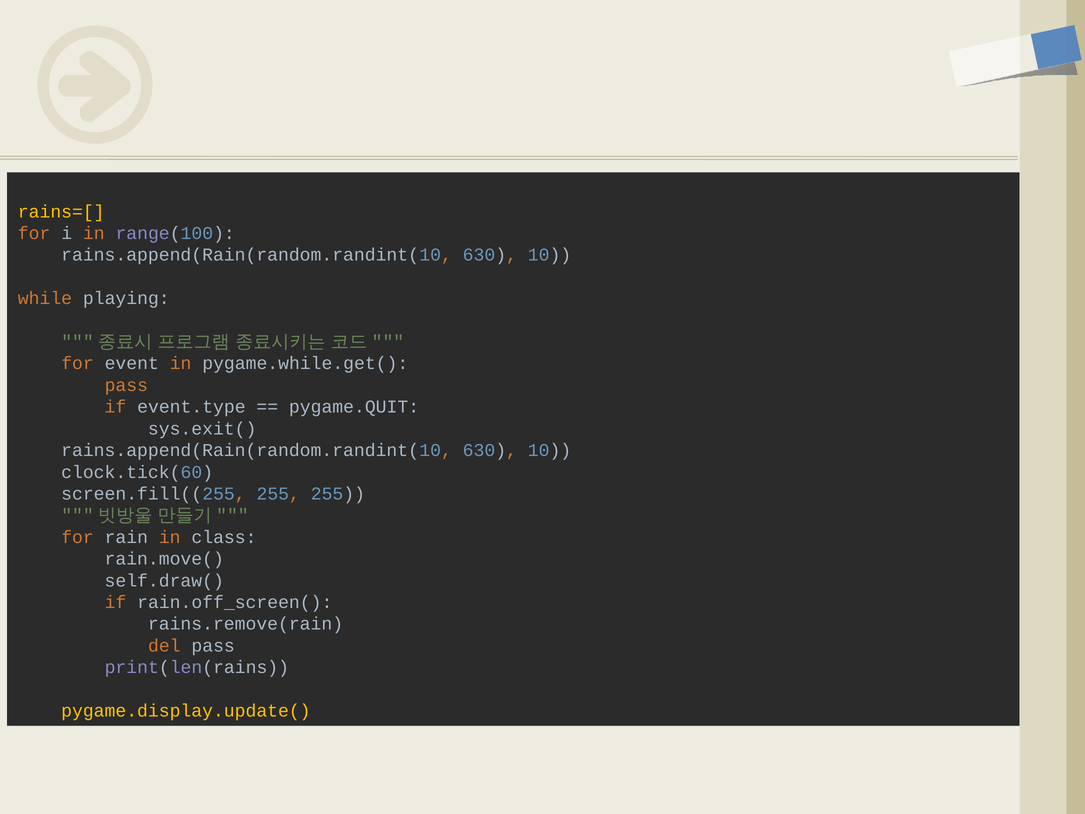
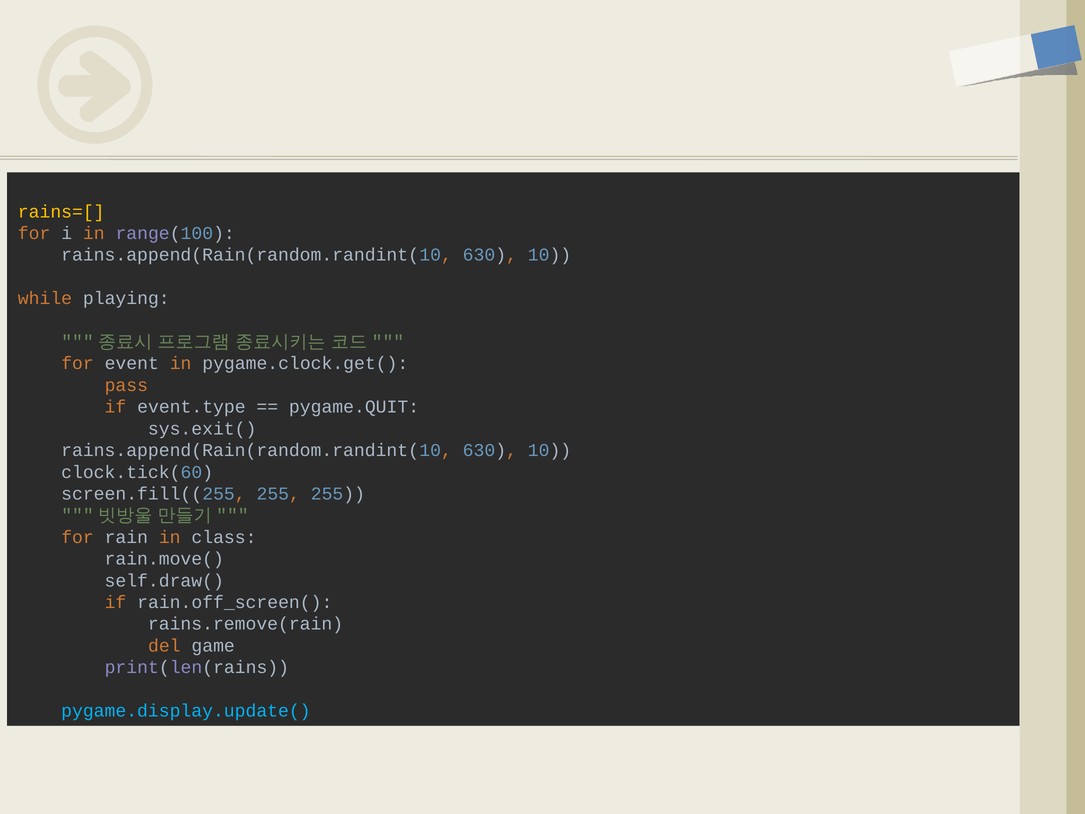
pygame.while.get(: pygame.while.get( -> pygame.clock.get( (305, 363)
del pass: pass -> game (213, 646)
pygame.display.update( colour: yellow -> light blue (186, 711)
